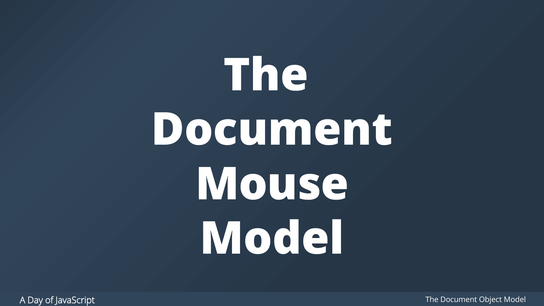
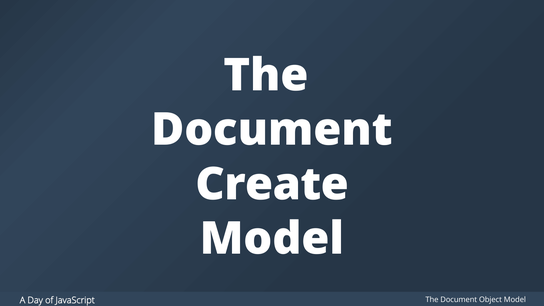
Mouse: Mouse -> Create (272, 184)
